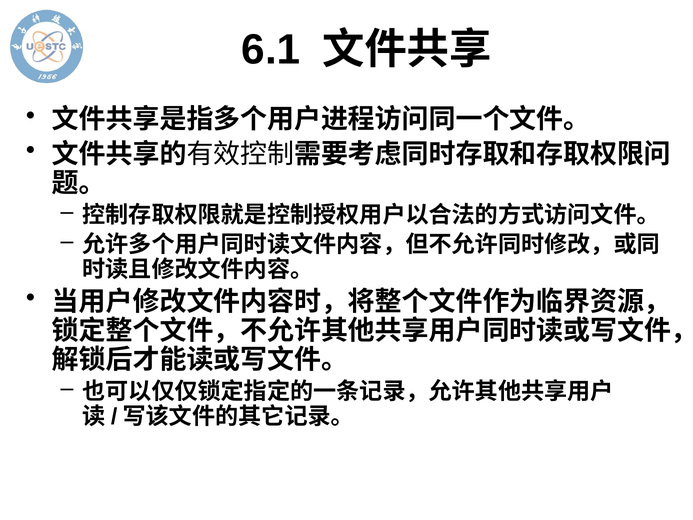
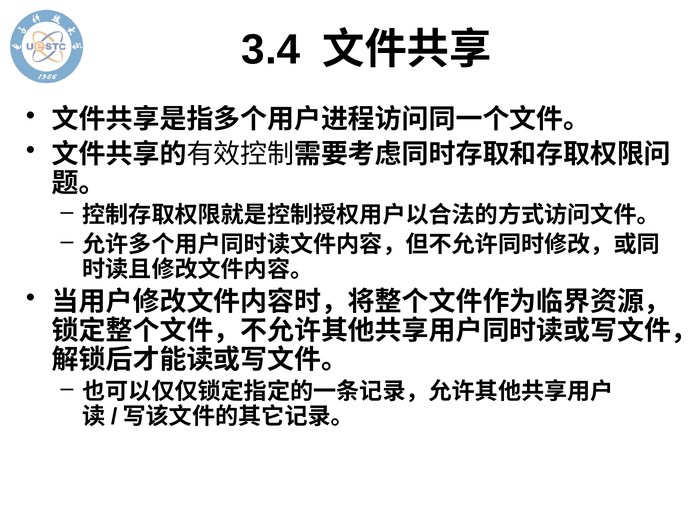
6.1: 6.1 -> 3.4 (271, 50)
